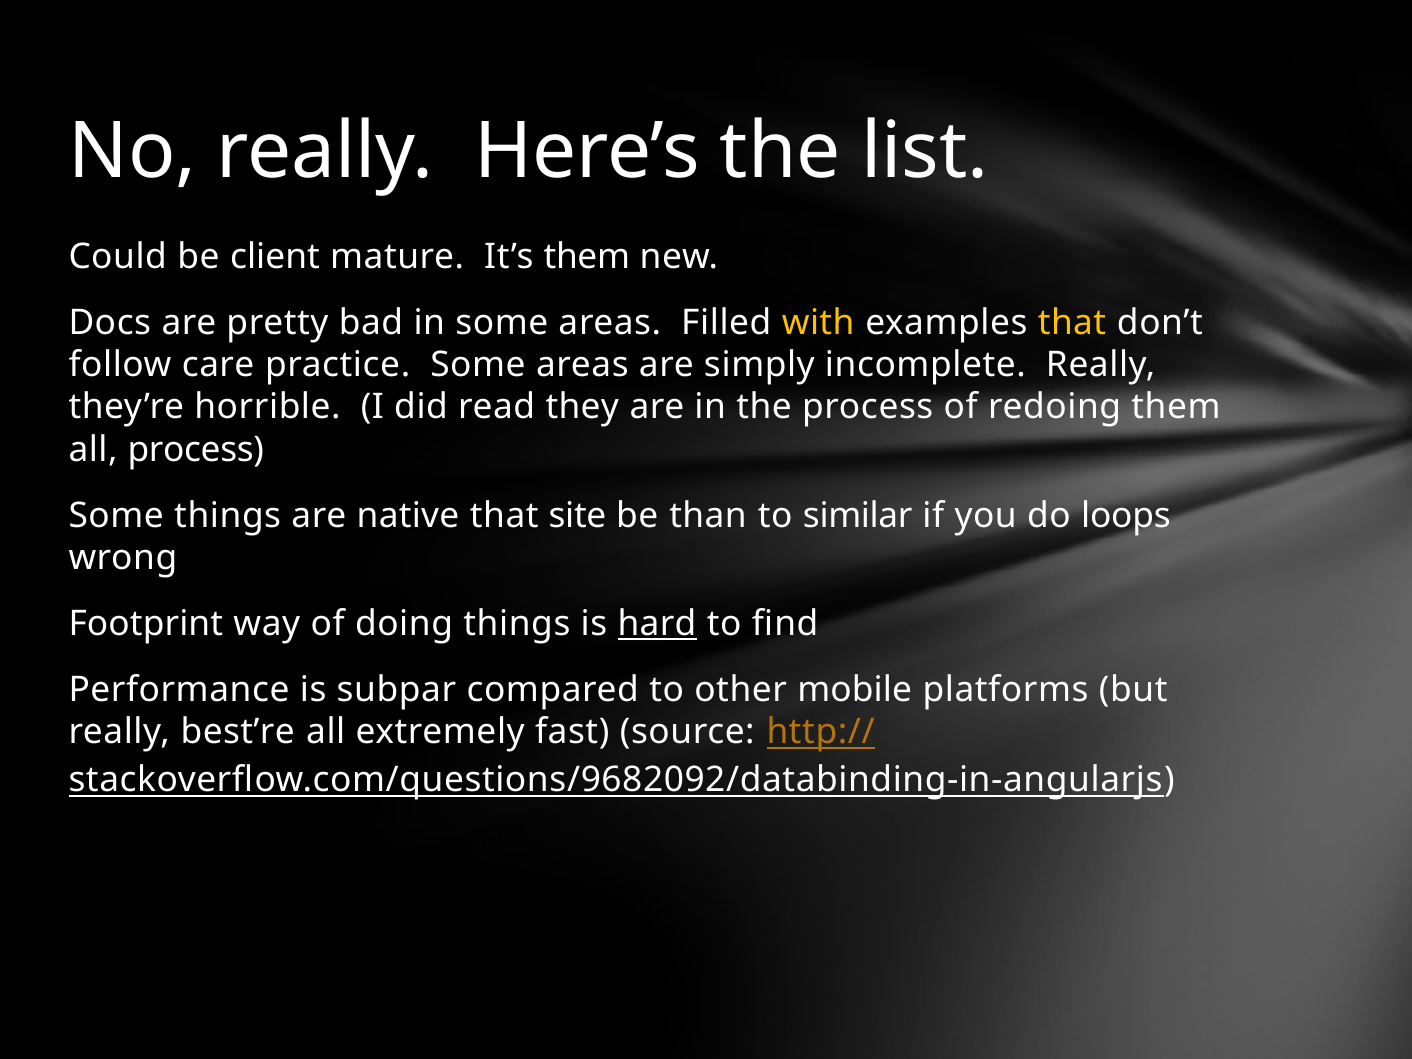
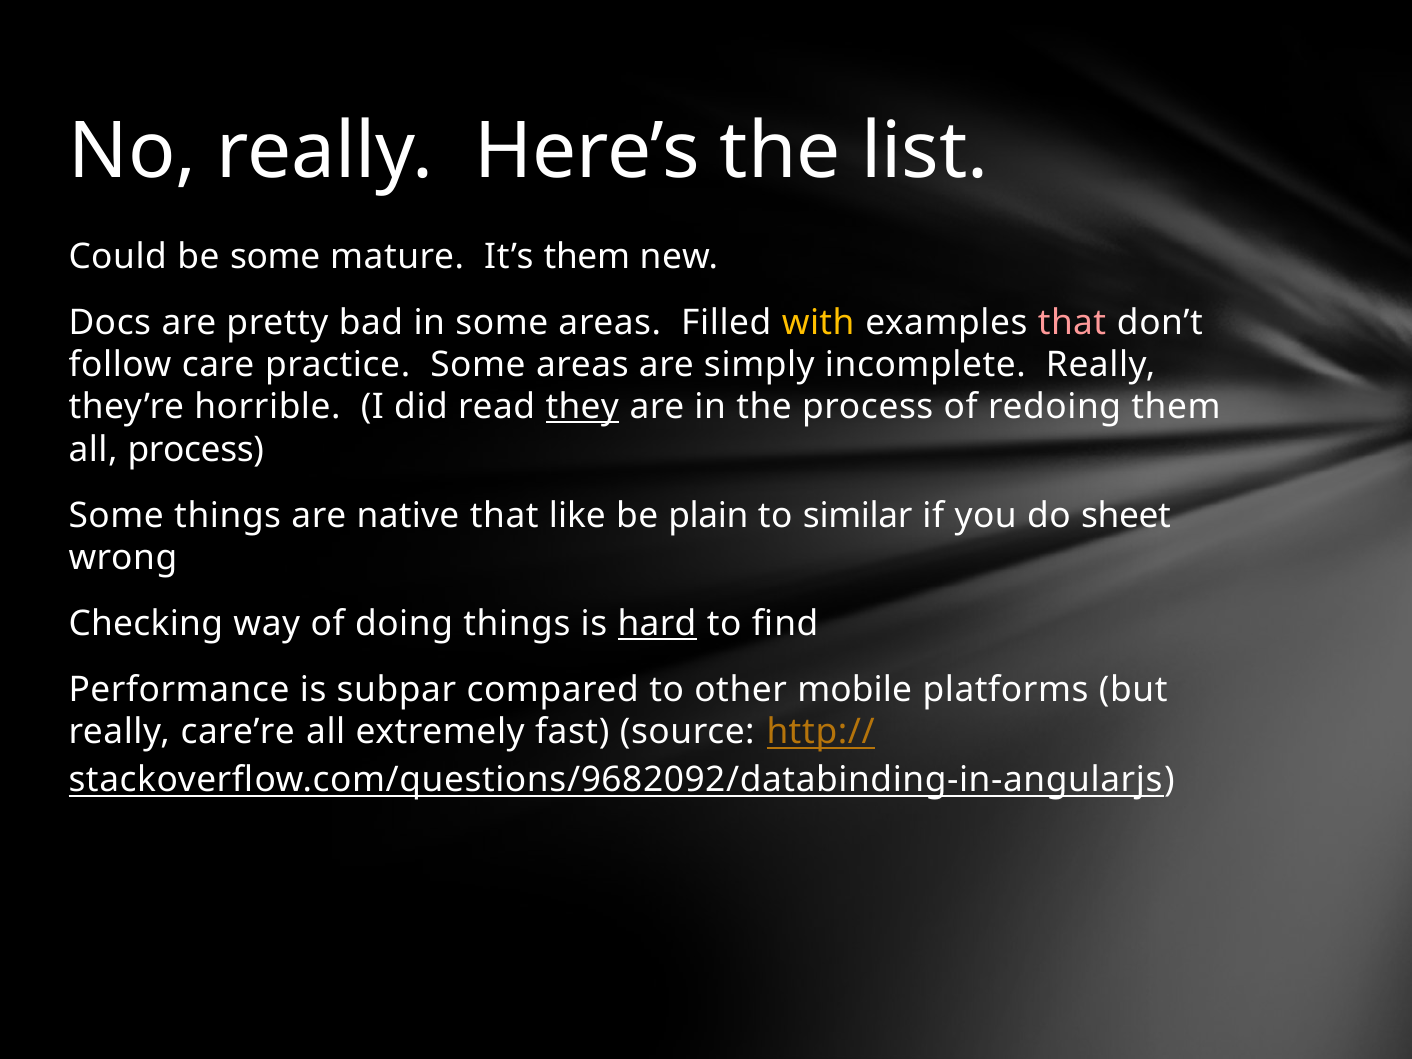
be client: client -> some (275, 257)
that colour: yellow -> pink (1072, 323)
they underline: none -> present (582, 407)
site: site -> like (577, 515)
than: than -> plain (708, 515)
loops: loops -> sheet (1126, 515)
Footprint: Footprint -> Checking (146, 624)
best’re: best’re -> care’re (238, 732)
